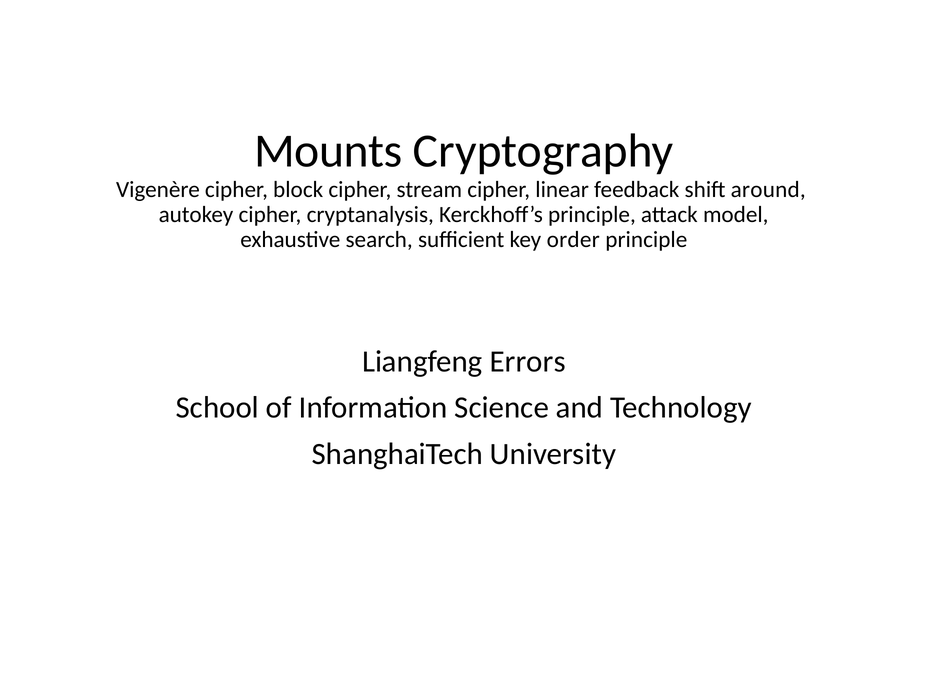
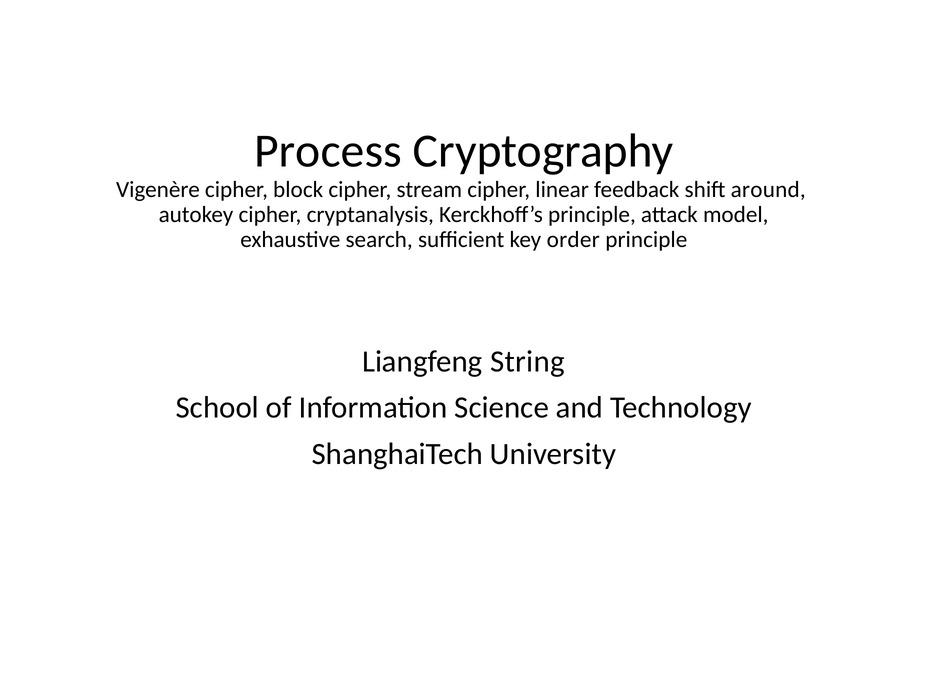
Mounts: Mounts -> Process (328, 151)
Errors: Errors -> String (528, 361)
